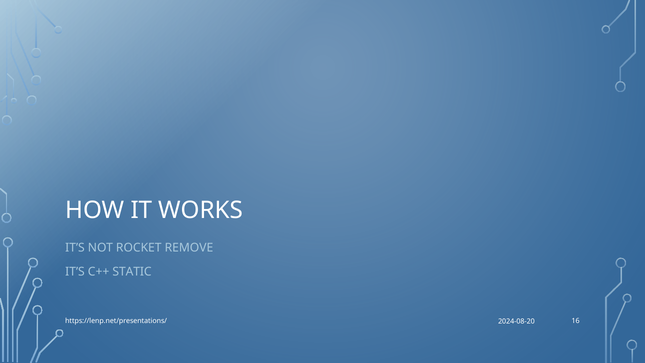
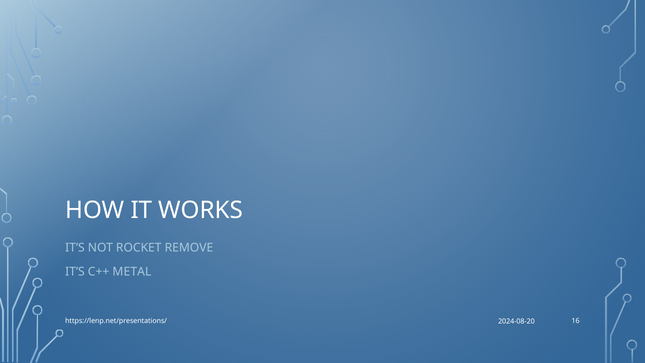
STATIC: STATIC -> METAL (132, 272)
